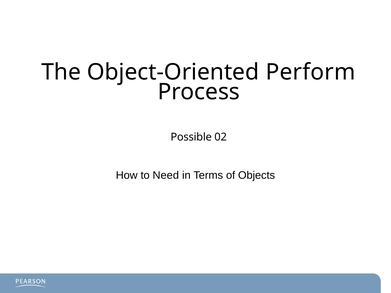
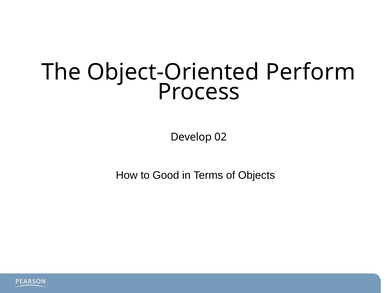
Possible: Possible -> Develop (191, 137)
Need: Need -> Good (166, 175)
